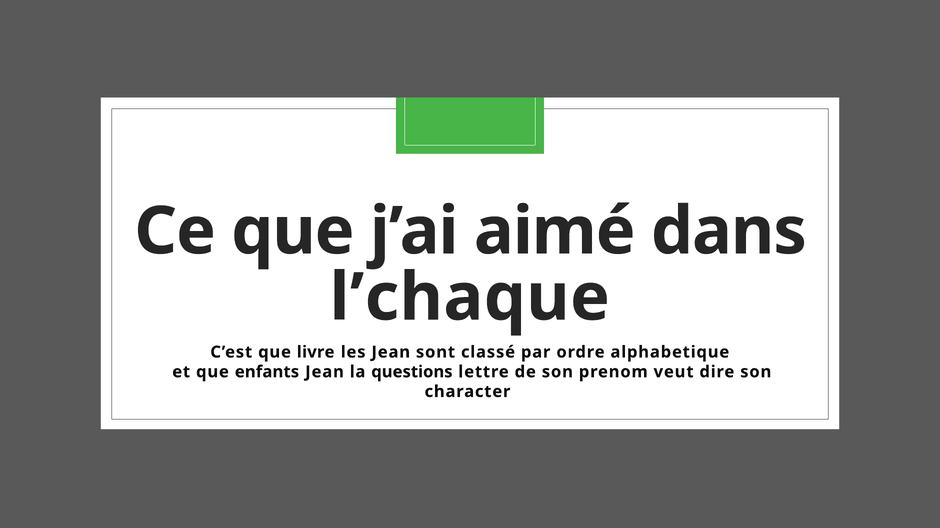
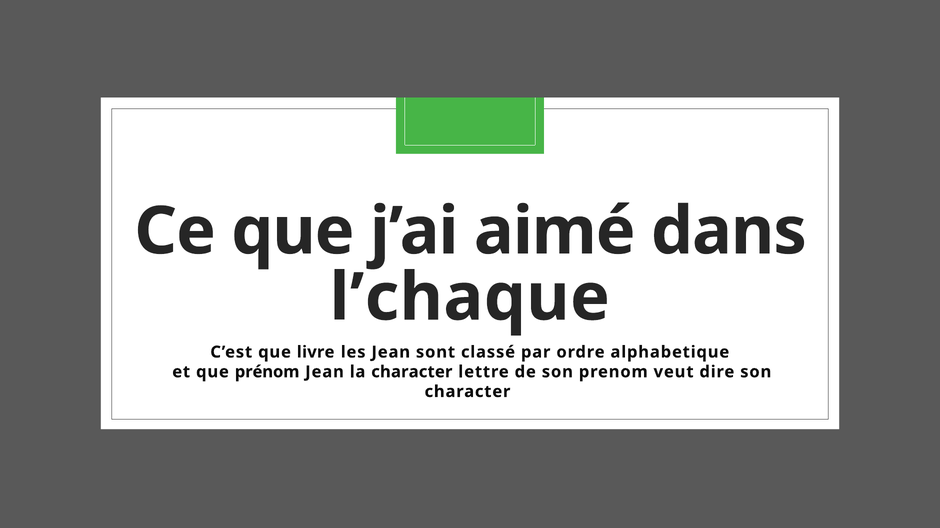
enfants: enfants -> prénom (267, 372)
la questions: questions -> character (412, 372)
